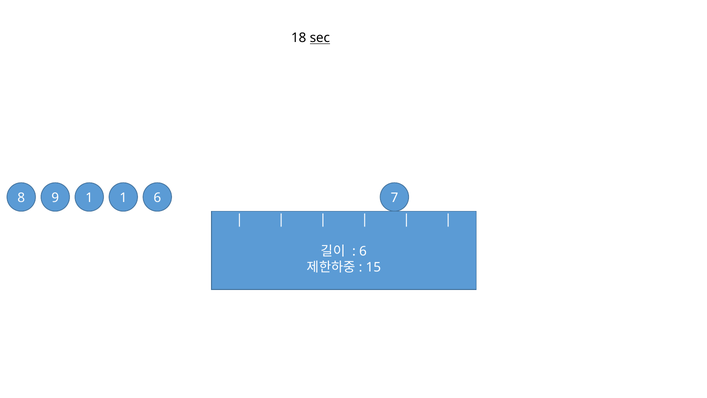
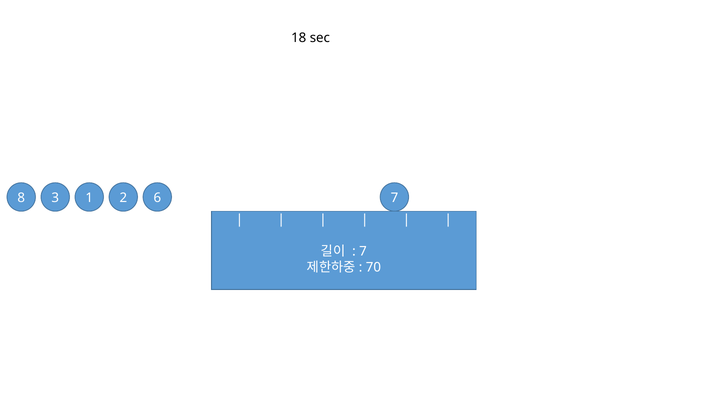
sec underline: present -> none (320, 38)
9: 9 -> 3 (55, 198)
1 1: 1 -> 2 (123, 198)
6: 6 -> 7 (363, 251)
15: 15 -> 70 (373, 267)
